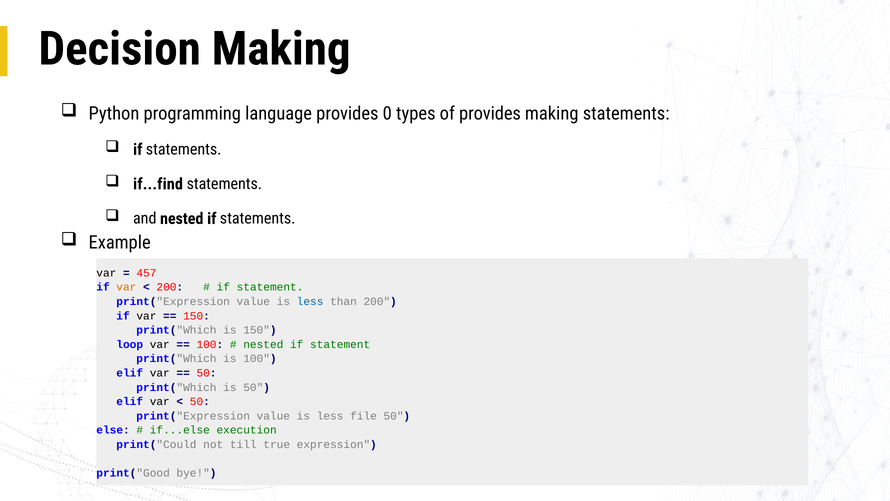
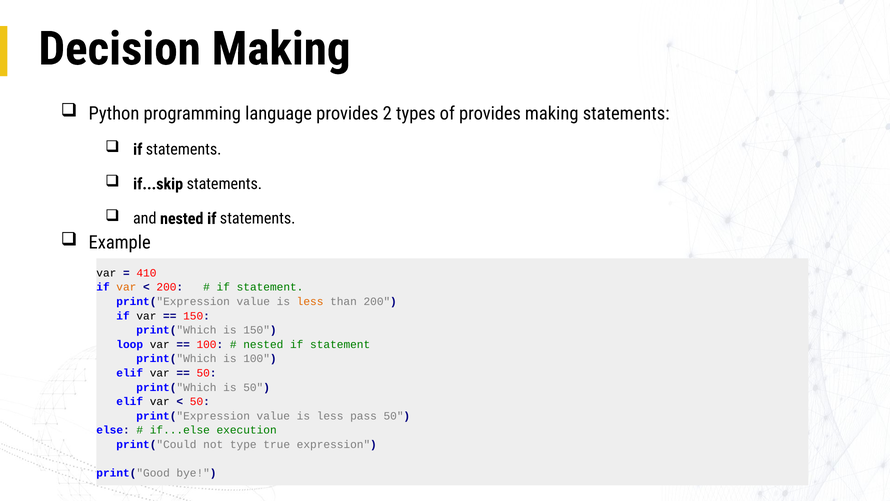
0: 0 -> 2 (387, 114)
if...find: if...find -> if...skip (158, 184)
457: 457 -> 410 (146, 273)
less colour: blue -> orange (310, 301)
file: file -> pass (364, 416)
till: till -> type (243, 444)
